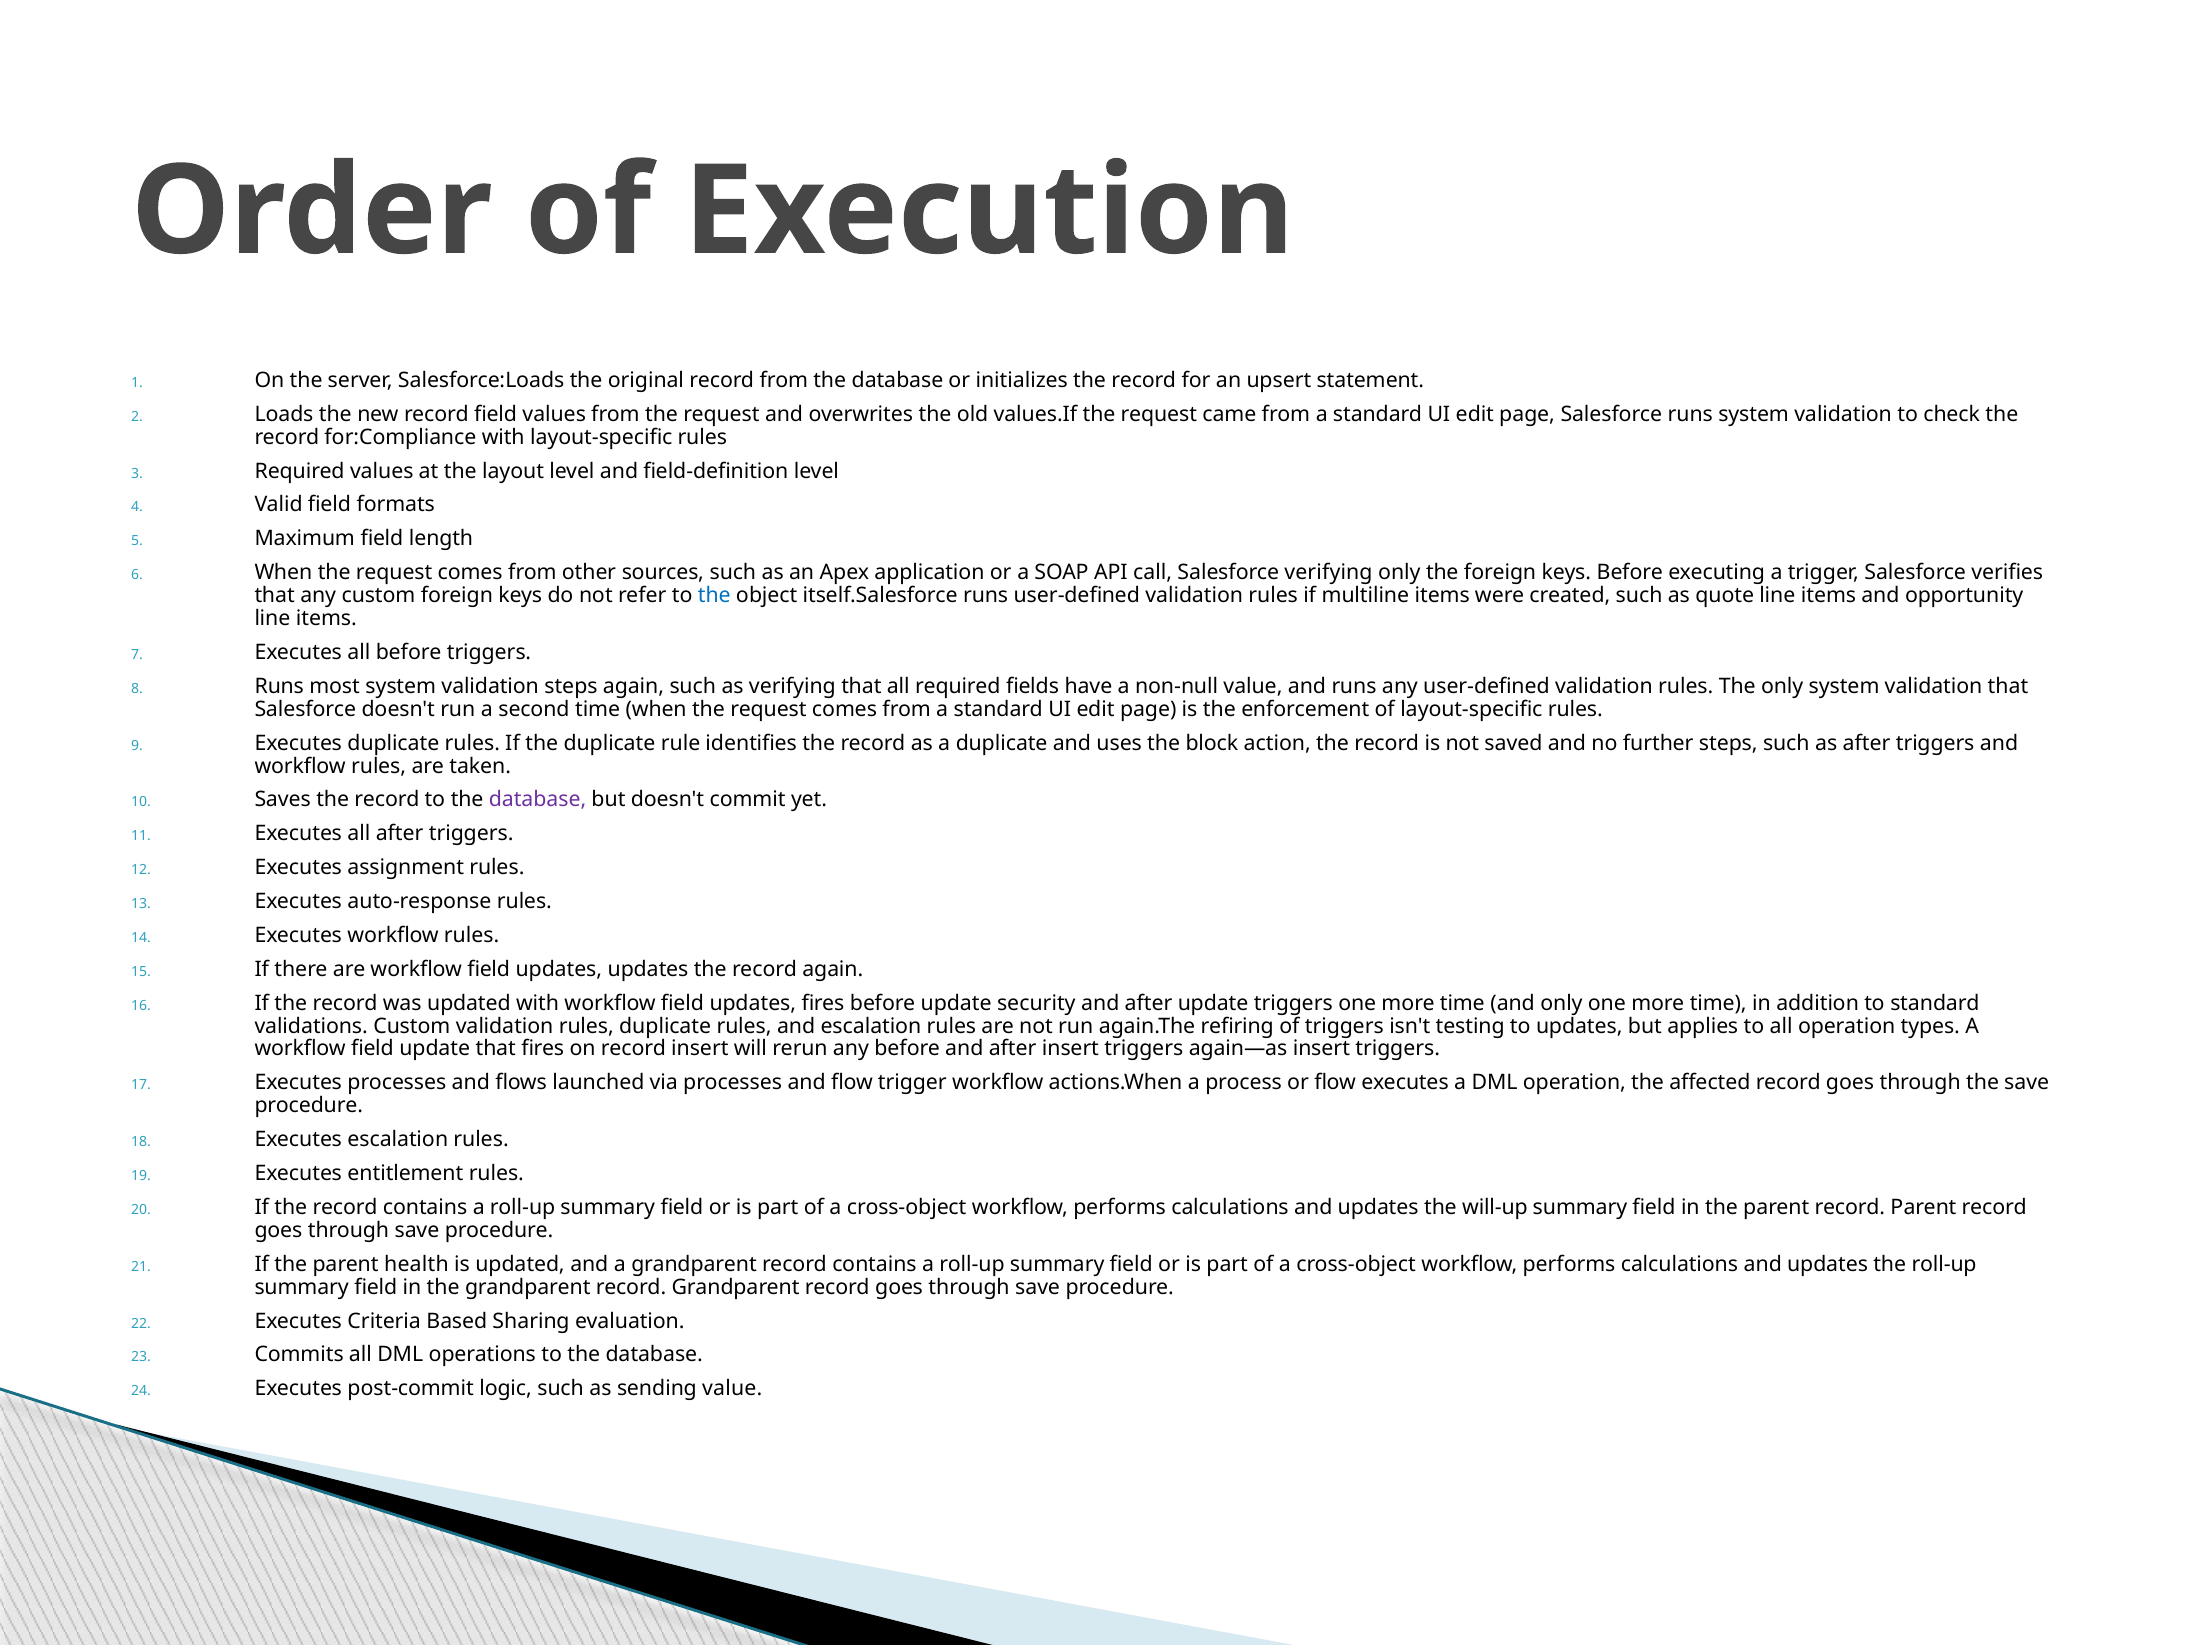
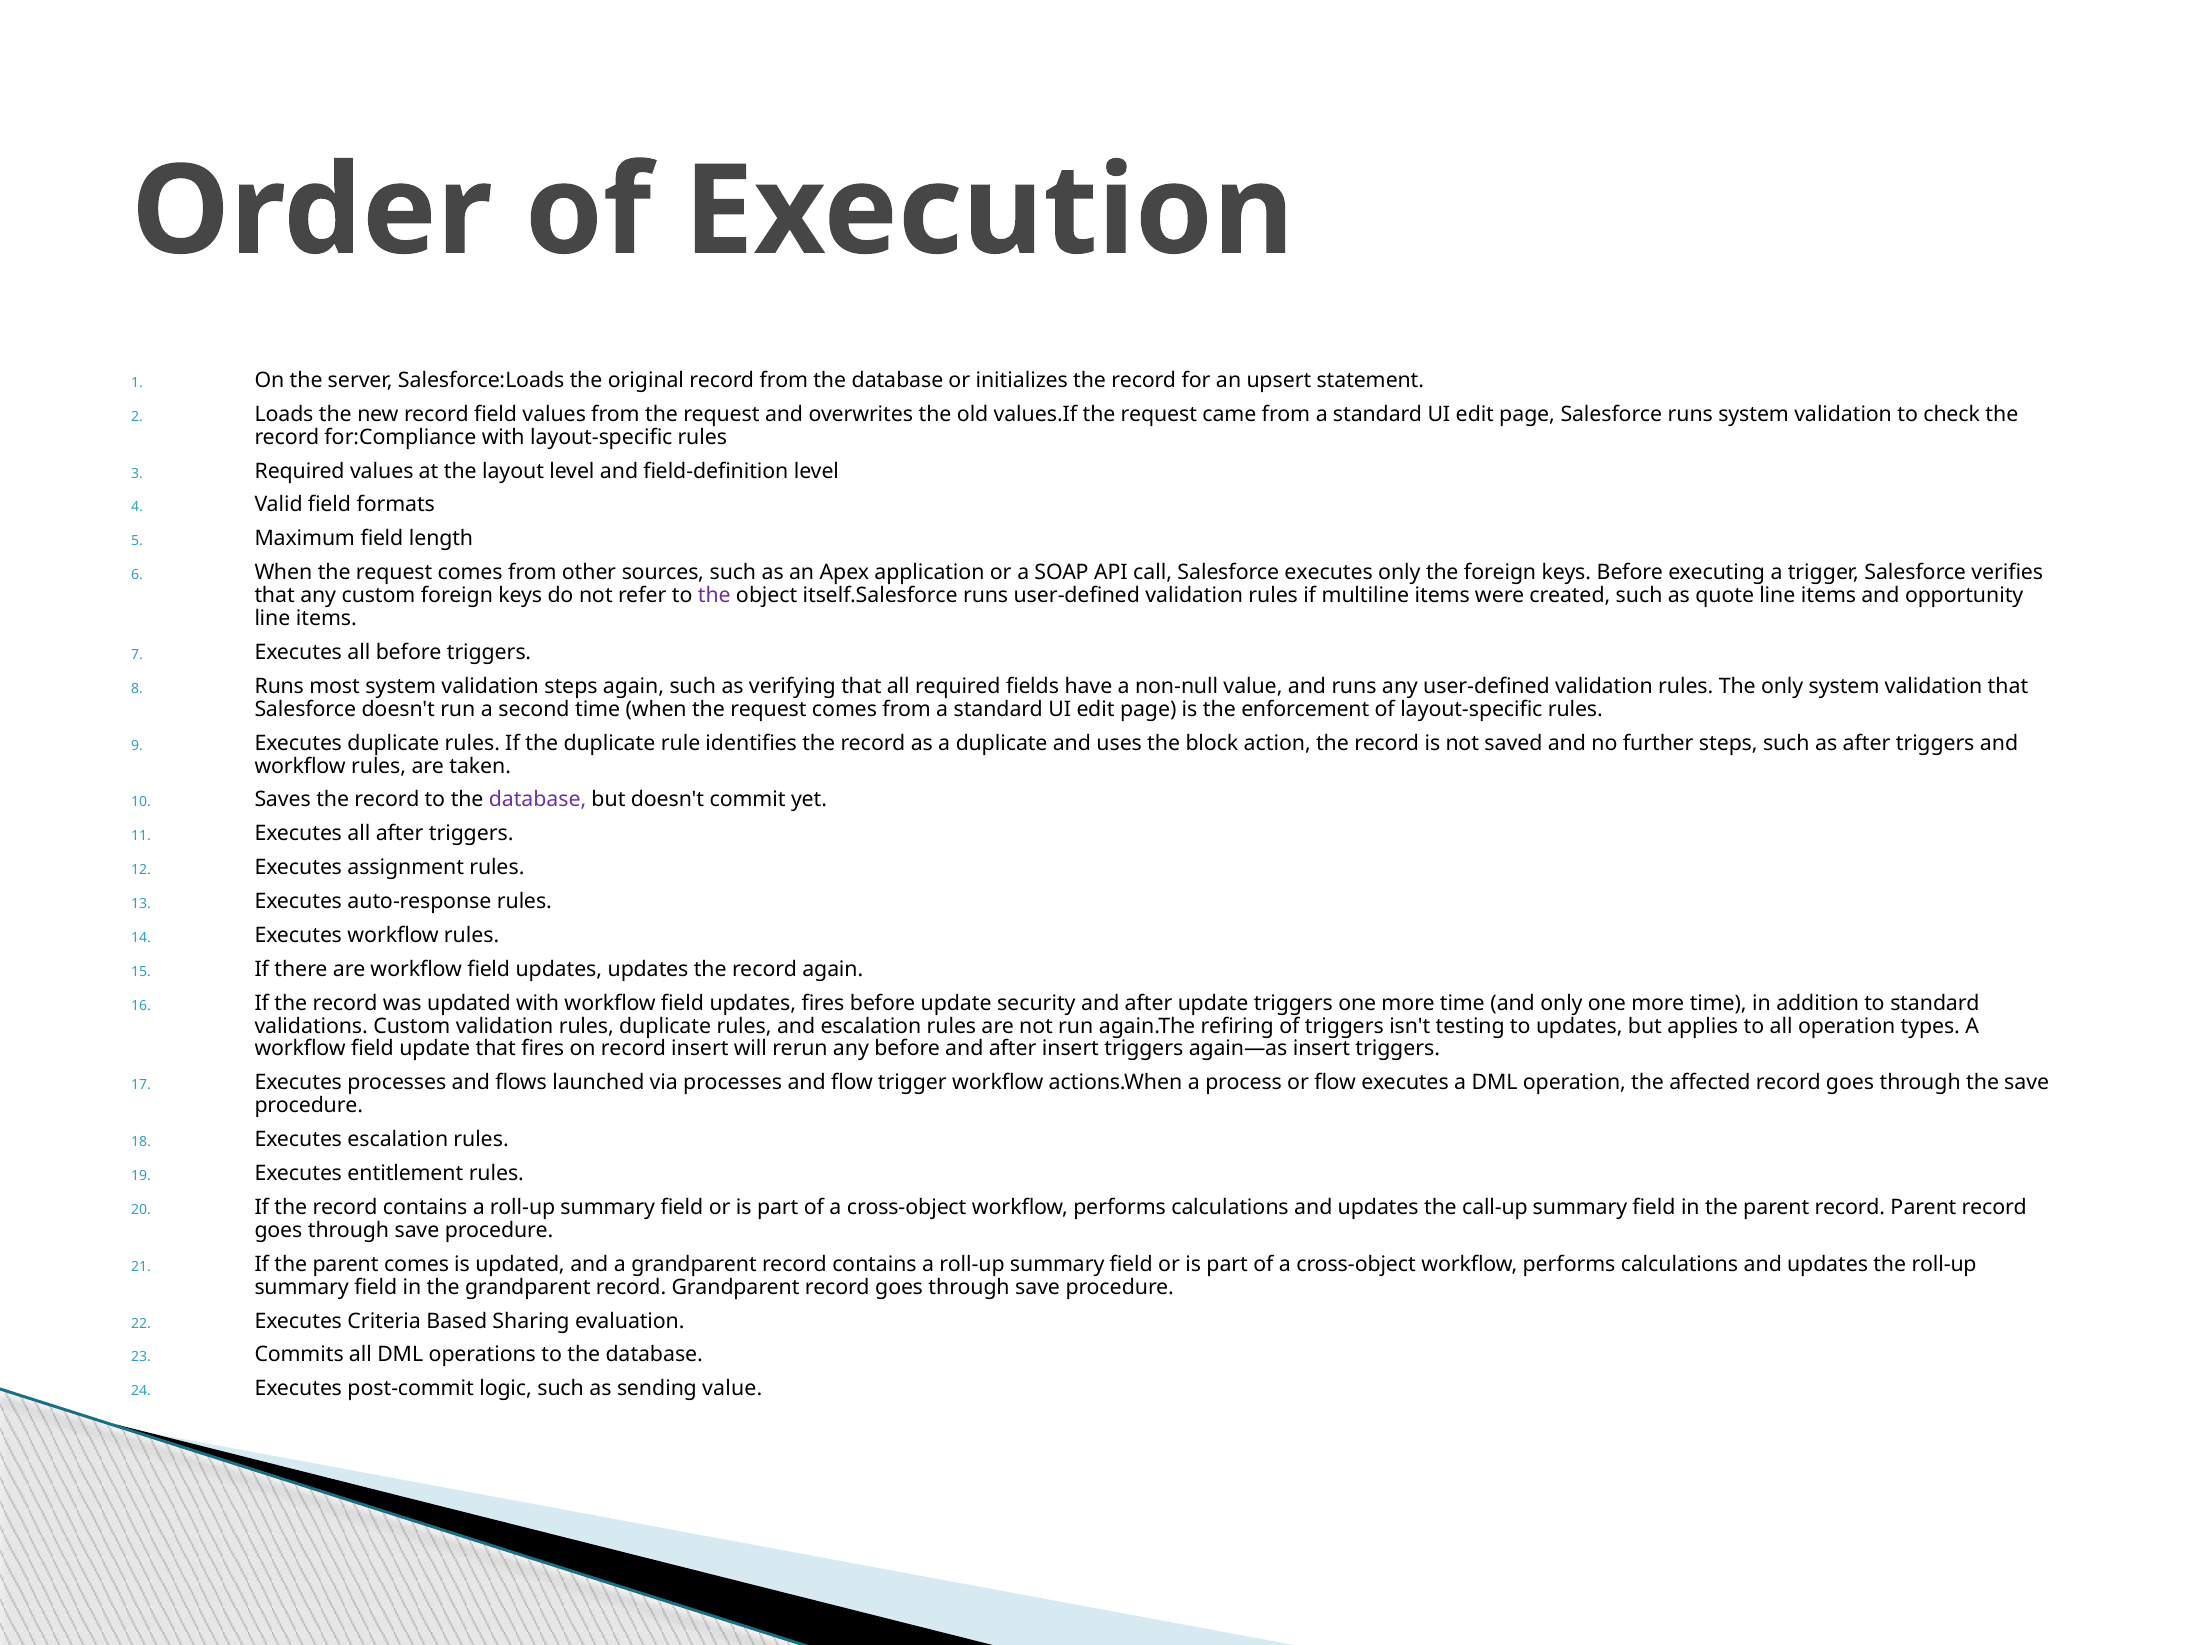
Salesforce verifying: verifying -> executes (1329, 573)
the colour: blue -> purple (714, 596)
will-up: will-up -> call-up (1495, 1207)
parent health: health -> comes (417, 1264)
